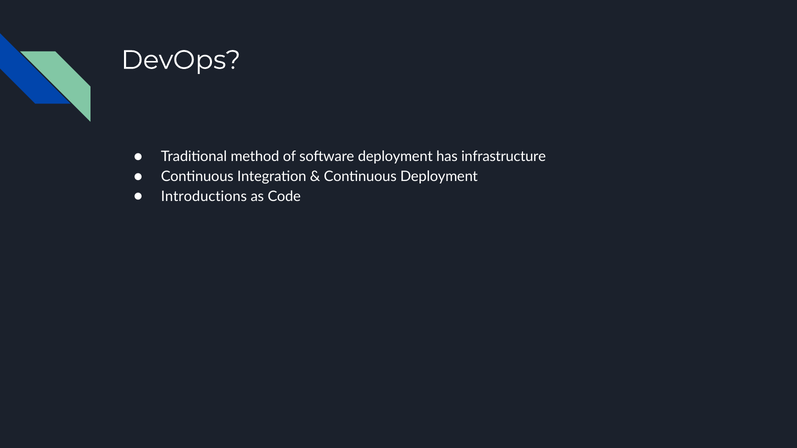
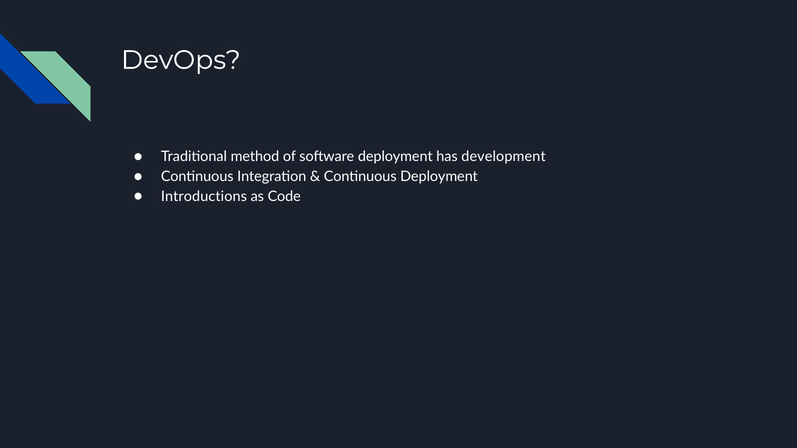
infrastructure: infrastructure -> development (503, 157)
